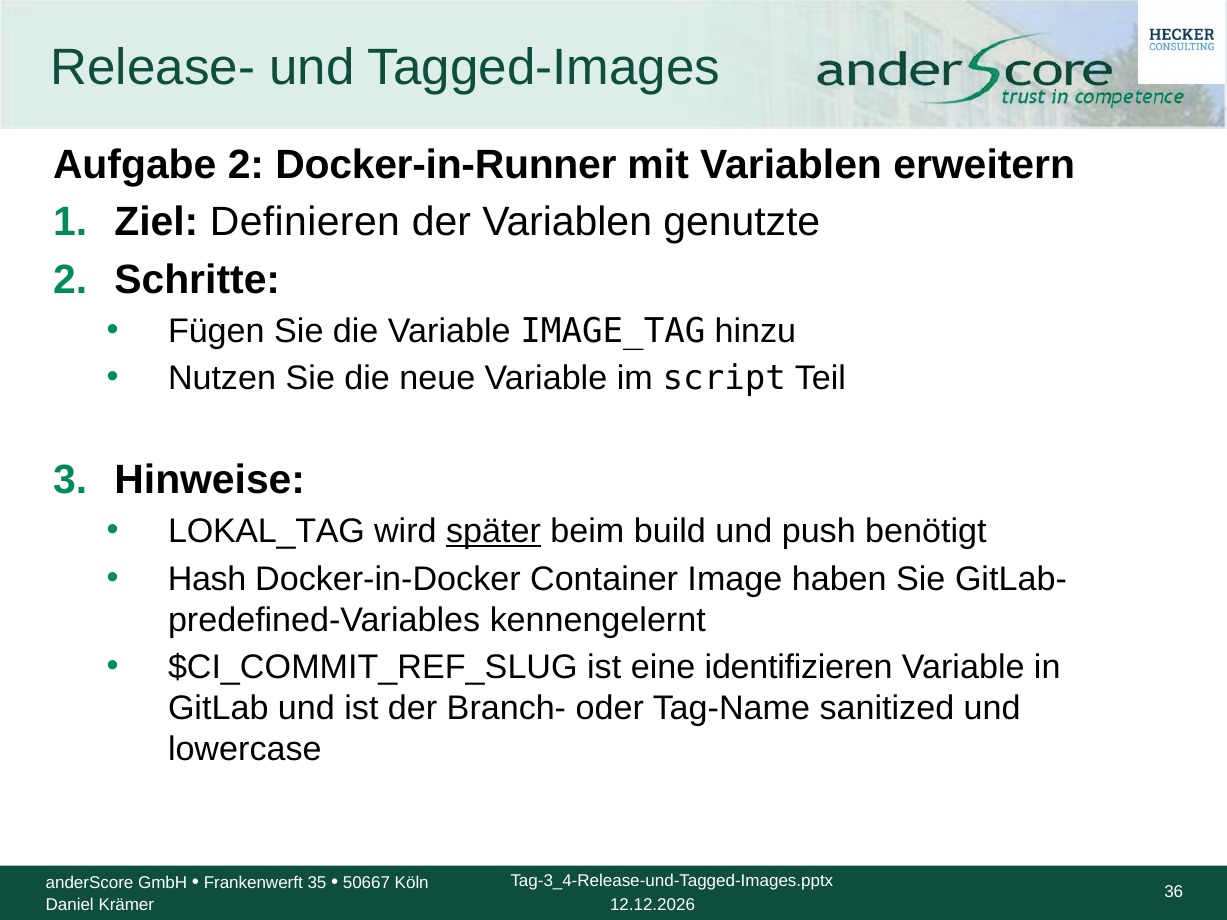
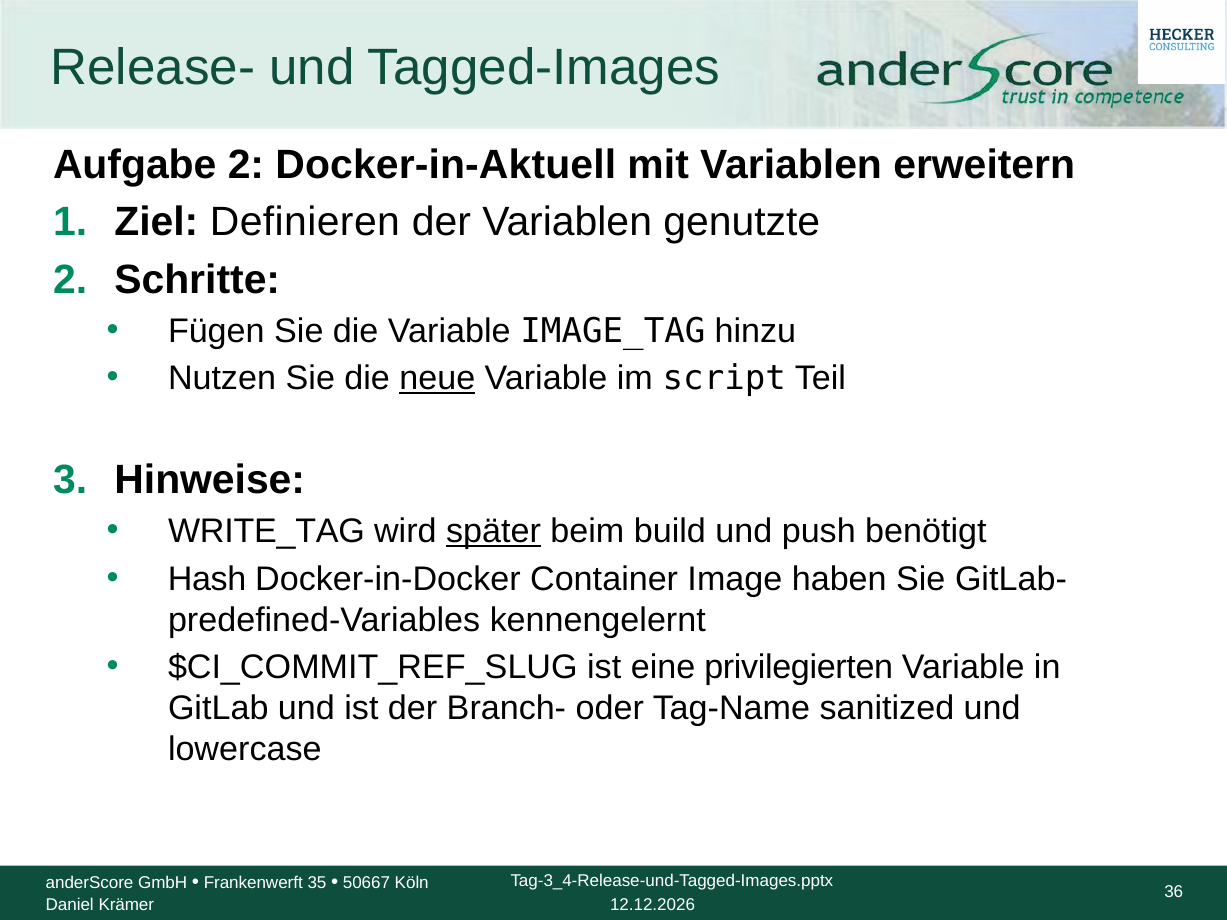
Docker-in-Runner: Docker-in-Runner -> Docker-in-Aktuell (446, 165)
neue underline: none -> present (437, 379)
LOKAL_TAG: LOKAL_TAG -> WRITE_TAG (266, 531)
identifizieren: identifizieren -> privilegierten (799, 668)
